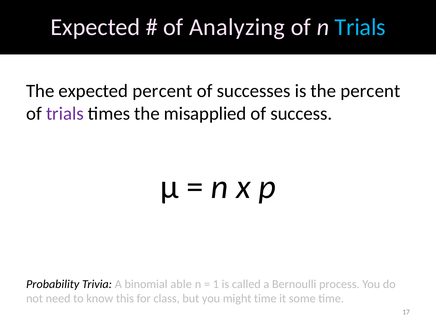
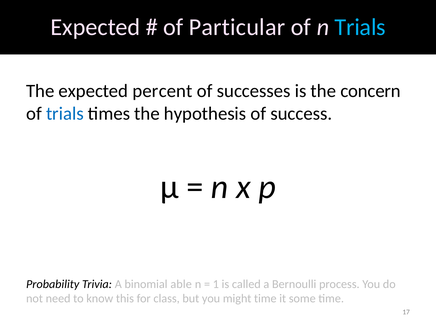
Analyzing: Analyzing -> Particular (237, 27)
the percent: percent -> concern (371, 91)
trials colour: purple -> blue (65, 114)
misapplied: misapplied -> hypothesis (205, 114)
